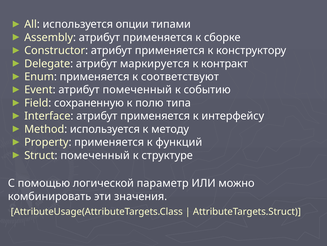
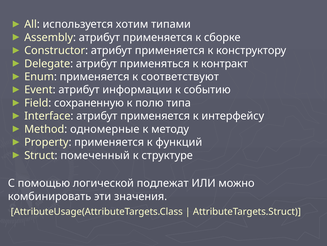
опции: опции -> хотим (132, 24)
маркируется: маркируется -> применяться (155, 63)
атрибут помеченный: помеченный -> информации (137, 90)
Method используется: используется -> одномерные (105, 129)
параметр: параметр -> подлежат (163, 183)
